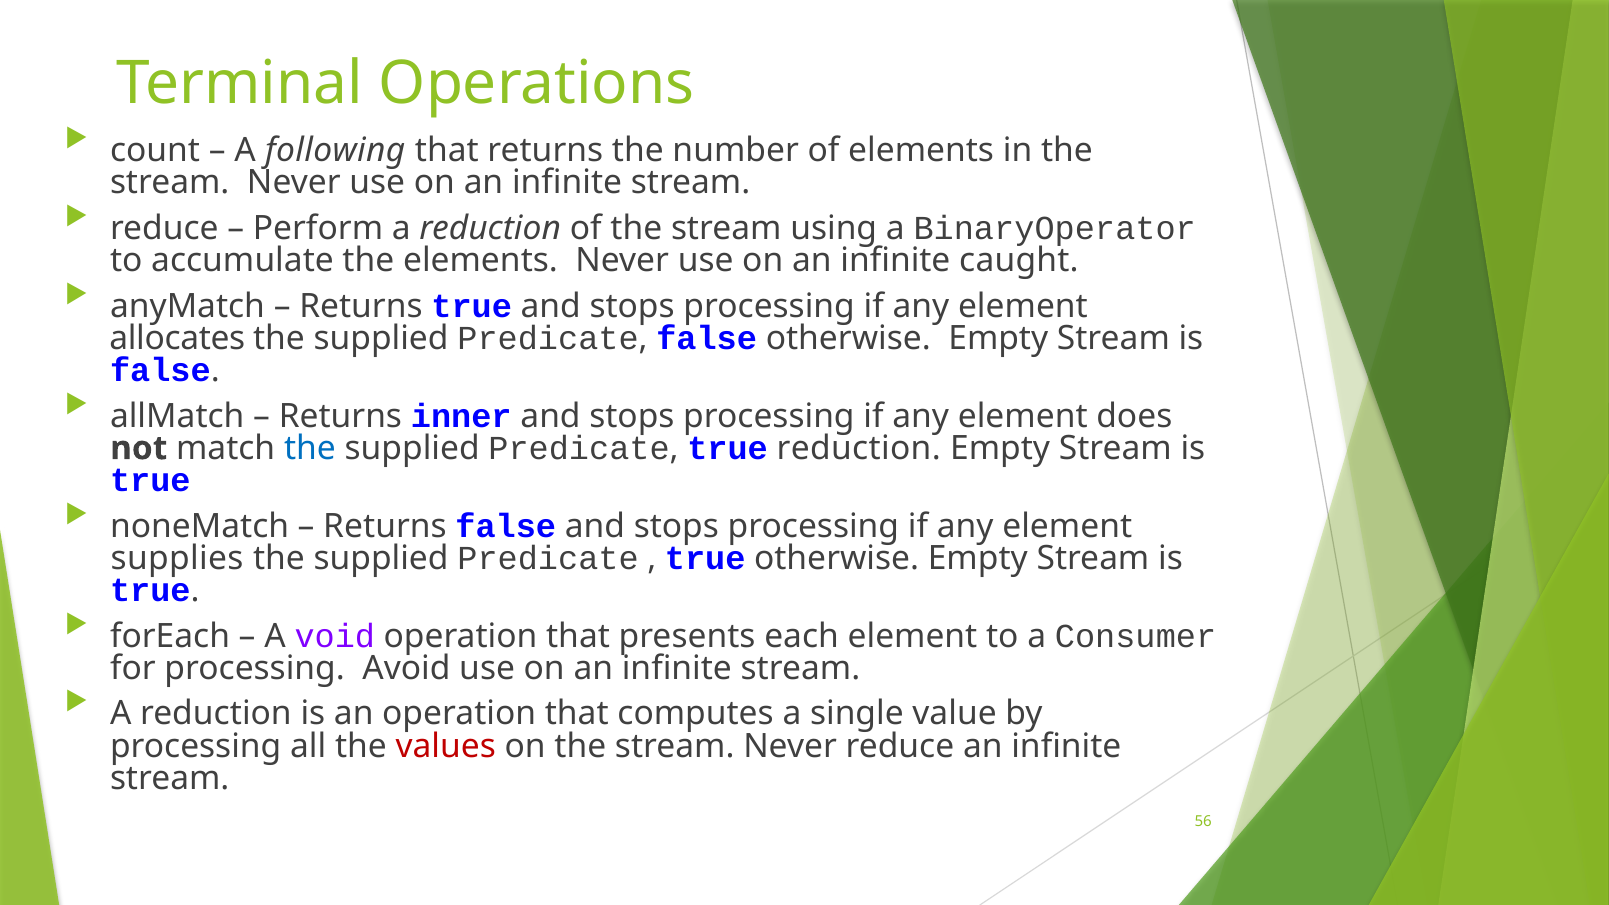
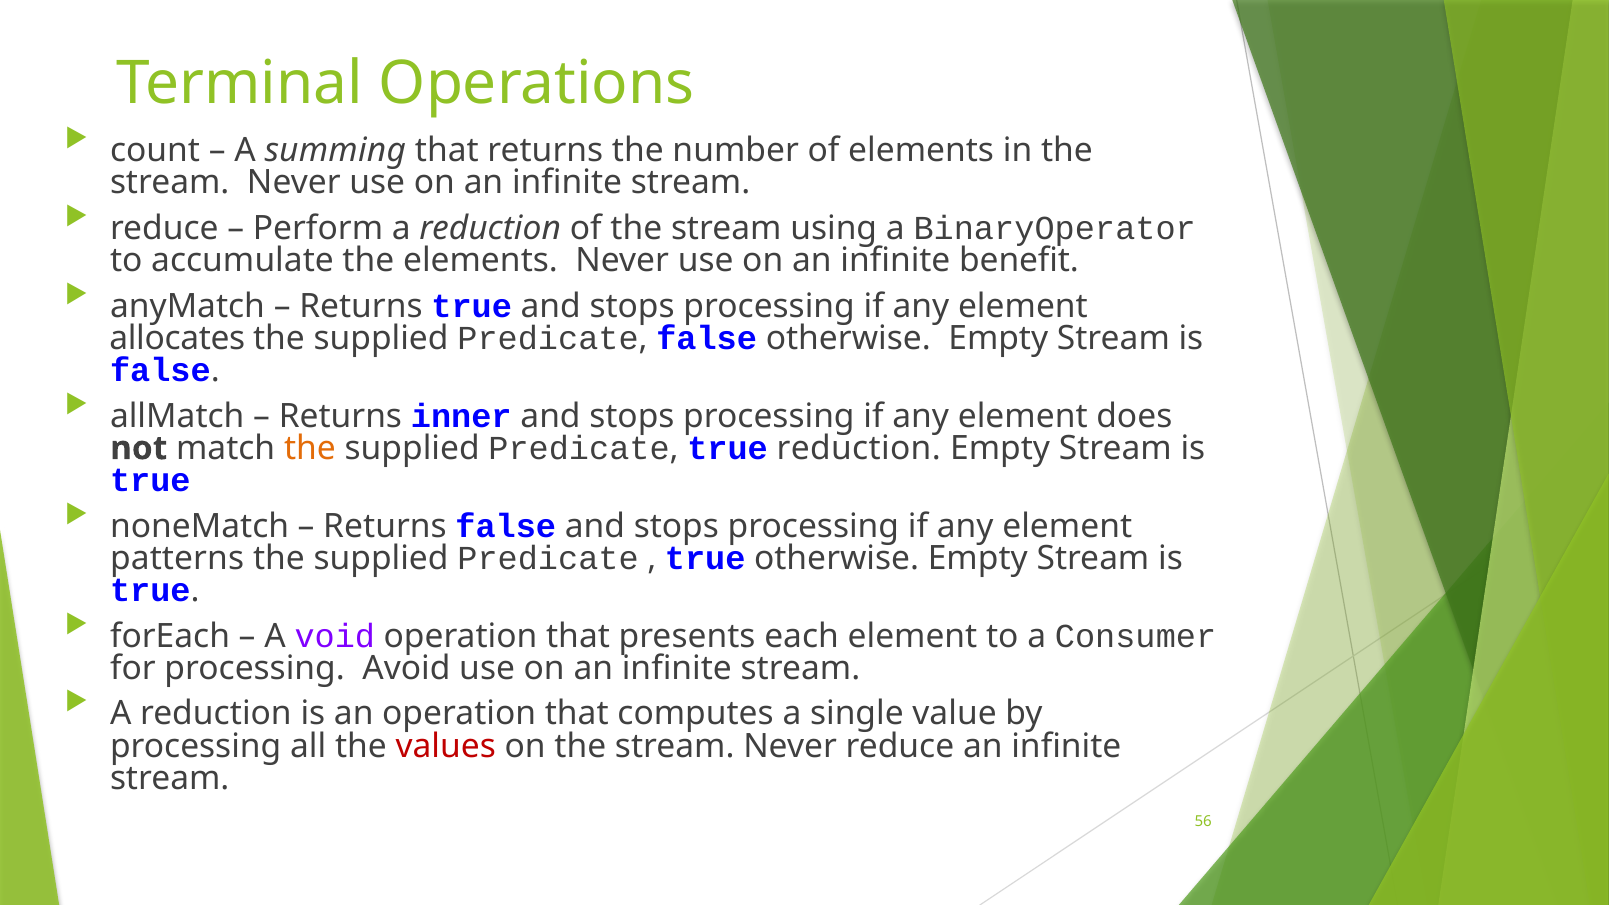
following: following -> summing (335, 150)
caught: caught -> benefit (1019, 260)
the colour: blue -> orange (310, 448)
supplies: supplies -> patterns (177, 558)
